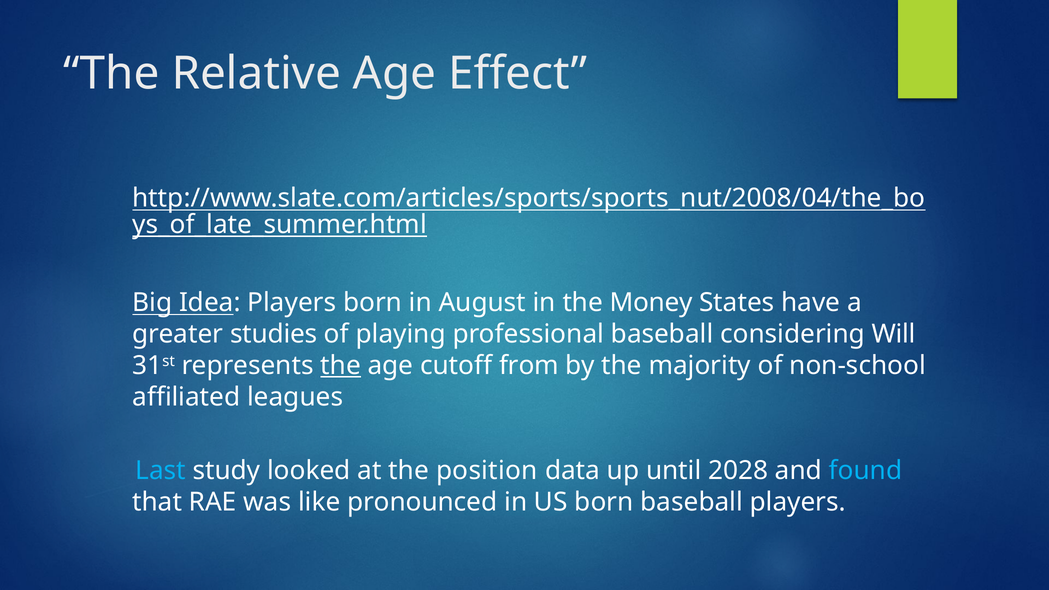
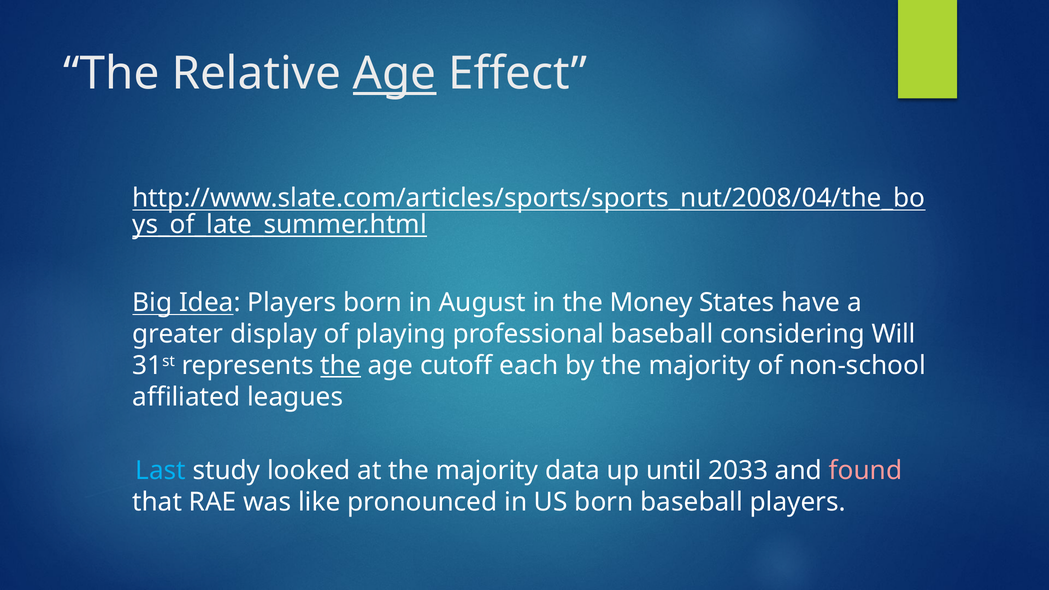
Age underline: none -> present (395, 74)
studies: studies -> display (274, 334)
from: from -> each (529, 366)
at the position: position -> majority (487, 471)
2028: 2028 -> 2033 (738, 471)
found colour: light blue -> pink (866, 471)
